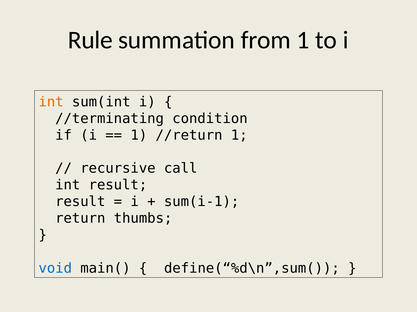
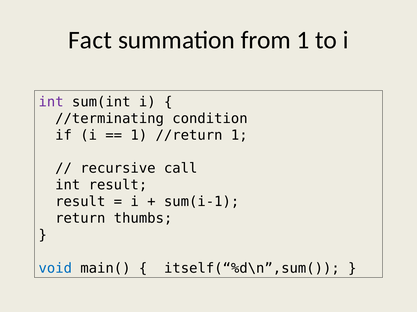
Rule: Rule -> Fact (90, 40)
int colour: orange -> purple (51, 102)
define(“%d\n”,sum(: define(“%d\n”,sum( -> itself(“%d\n”,sum( (252, 269)
